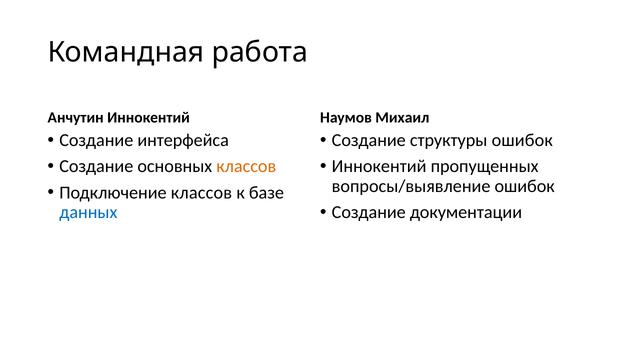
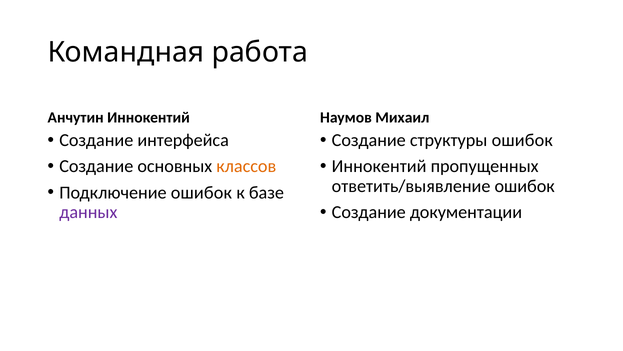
вопросы/выявление: вопросы/выявление -> ответить/выявление (411, 186)
Подключение классов: классов -> ошибок (201, 192)
данных colour: blue -> purple (88, 212)
